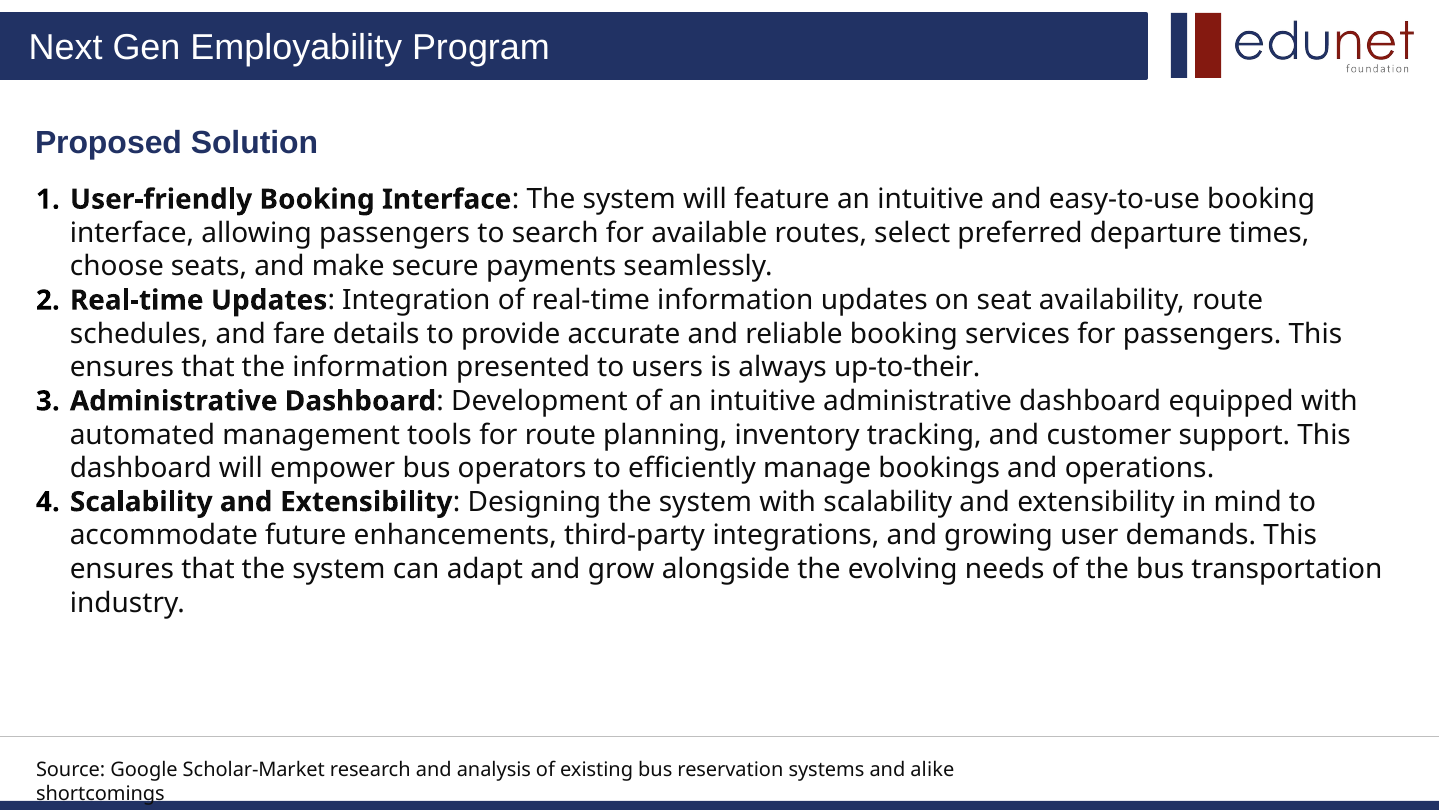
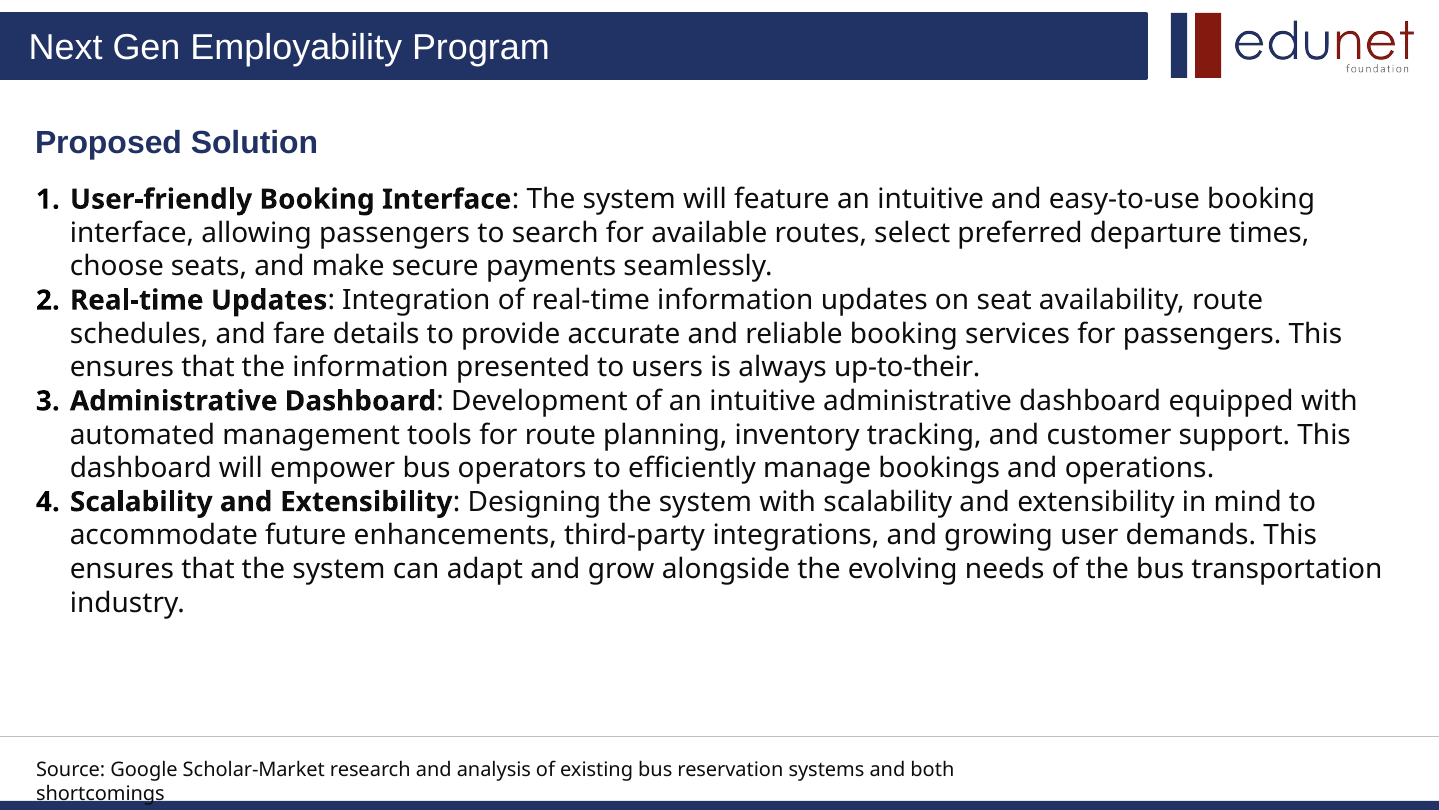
alike: alike -> both (932, 769)
